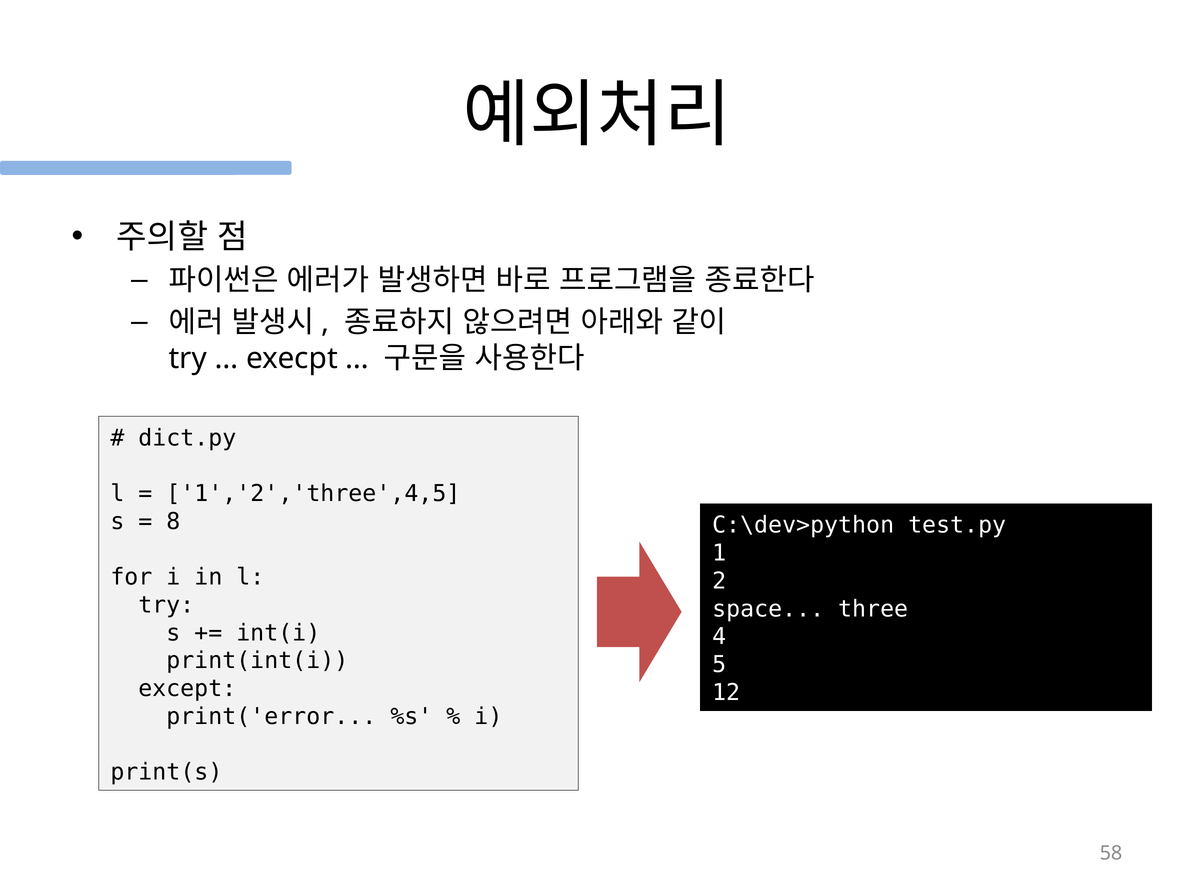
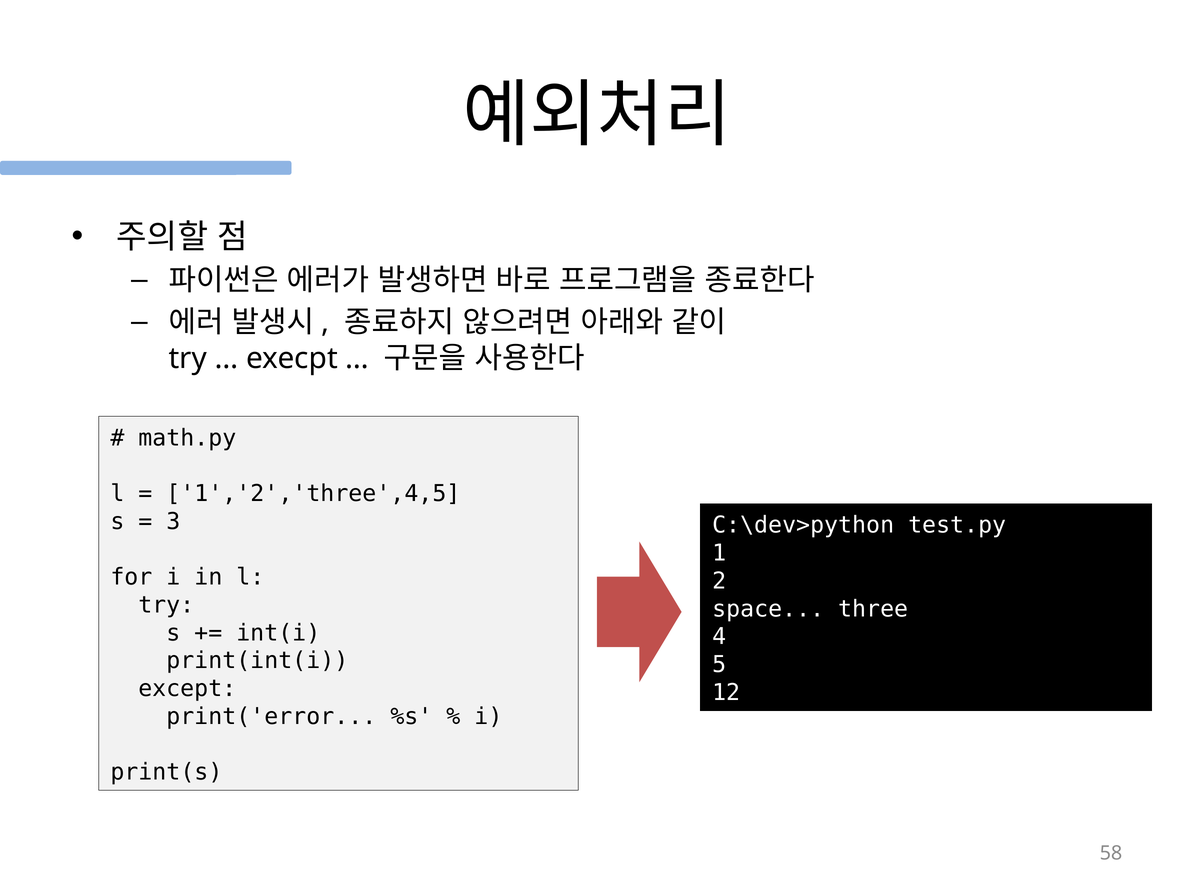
dict.py: dict.py -> math.py (187, 438)
8: 8 -> 3 (173, 522)
